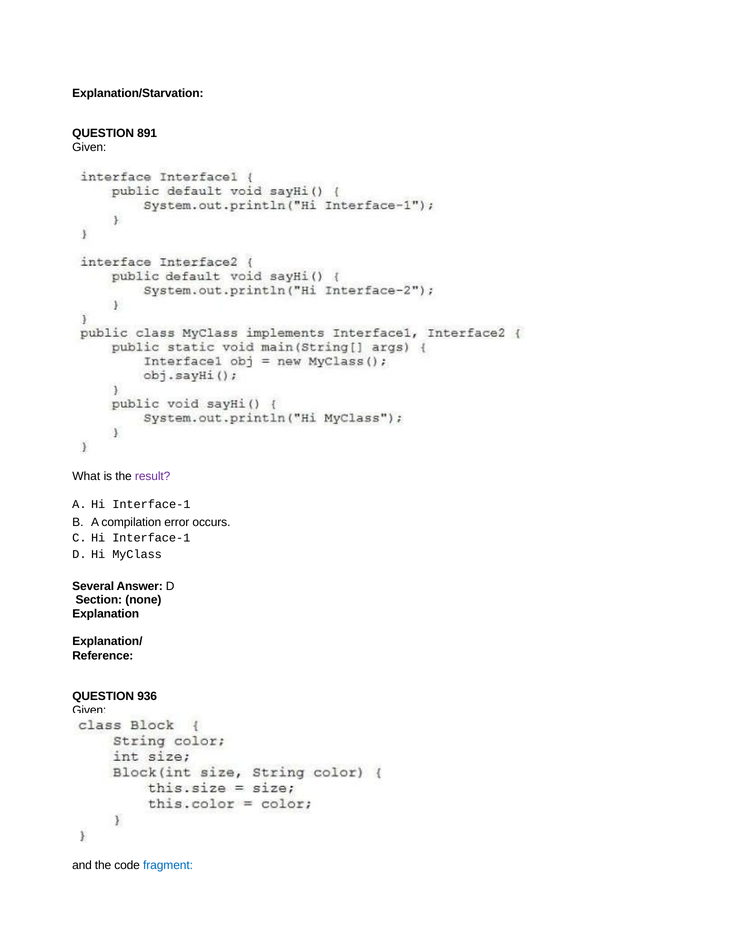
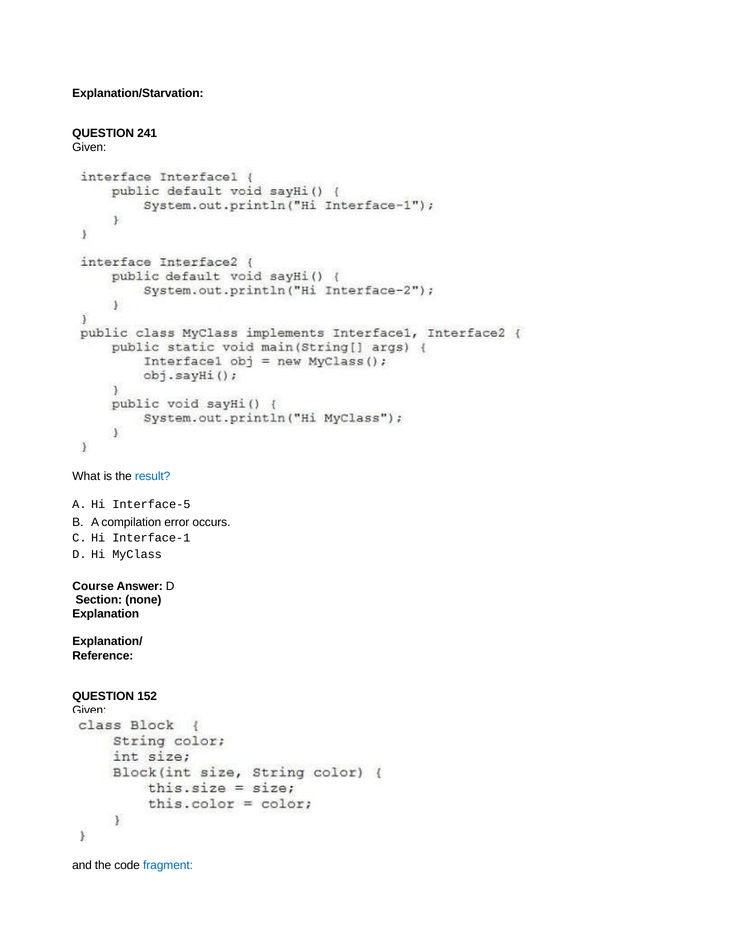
891: 891 -> 241 (147, 134)
result colour: purple -> blue (153, 477)
A Hi Interface-1: Interface-1 -> Interface-5 (151, 505)
Several: Several -> Course (93, 587)
936: 936 -> 152 (147, 697)
